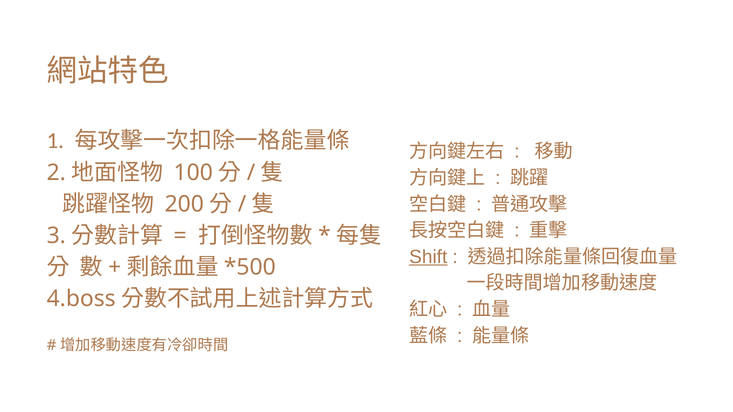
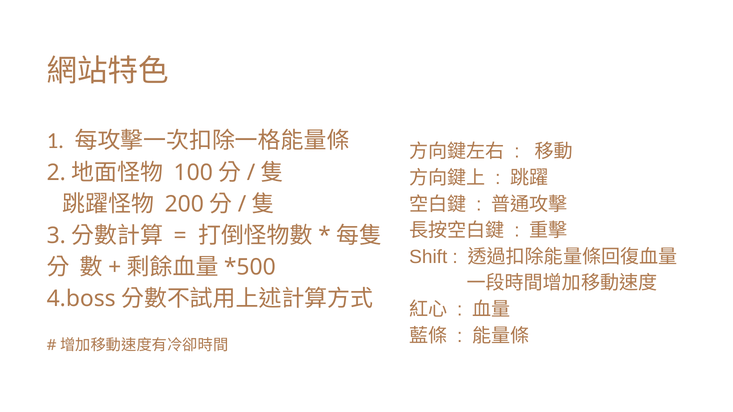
Shift underline: present -> none (428, 257)
